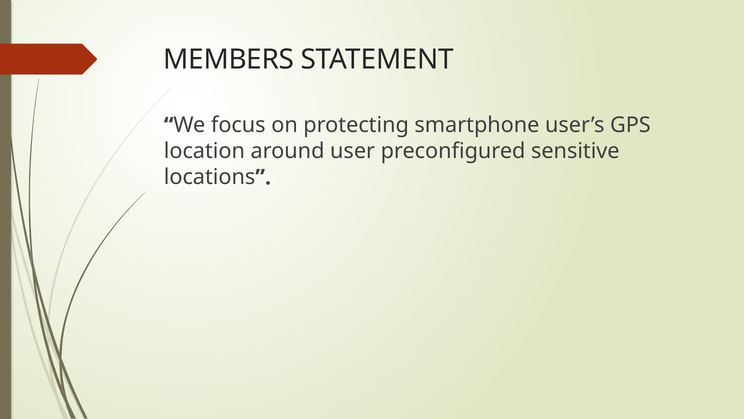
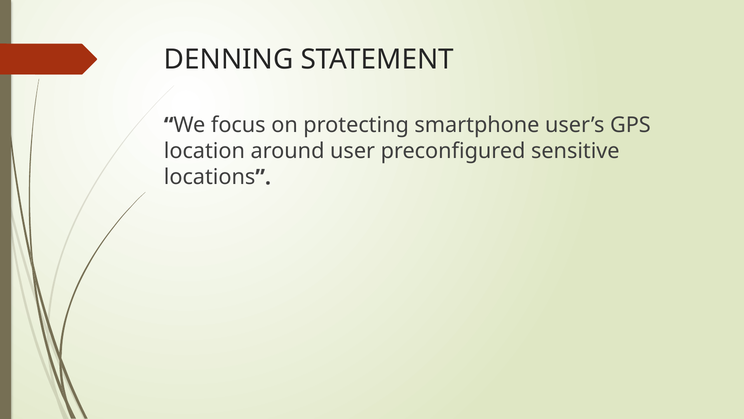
MEMBERS: MEMBERS -> DENNING (229, 60)
